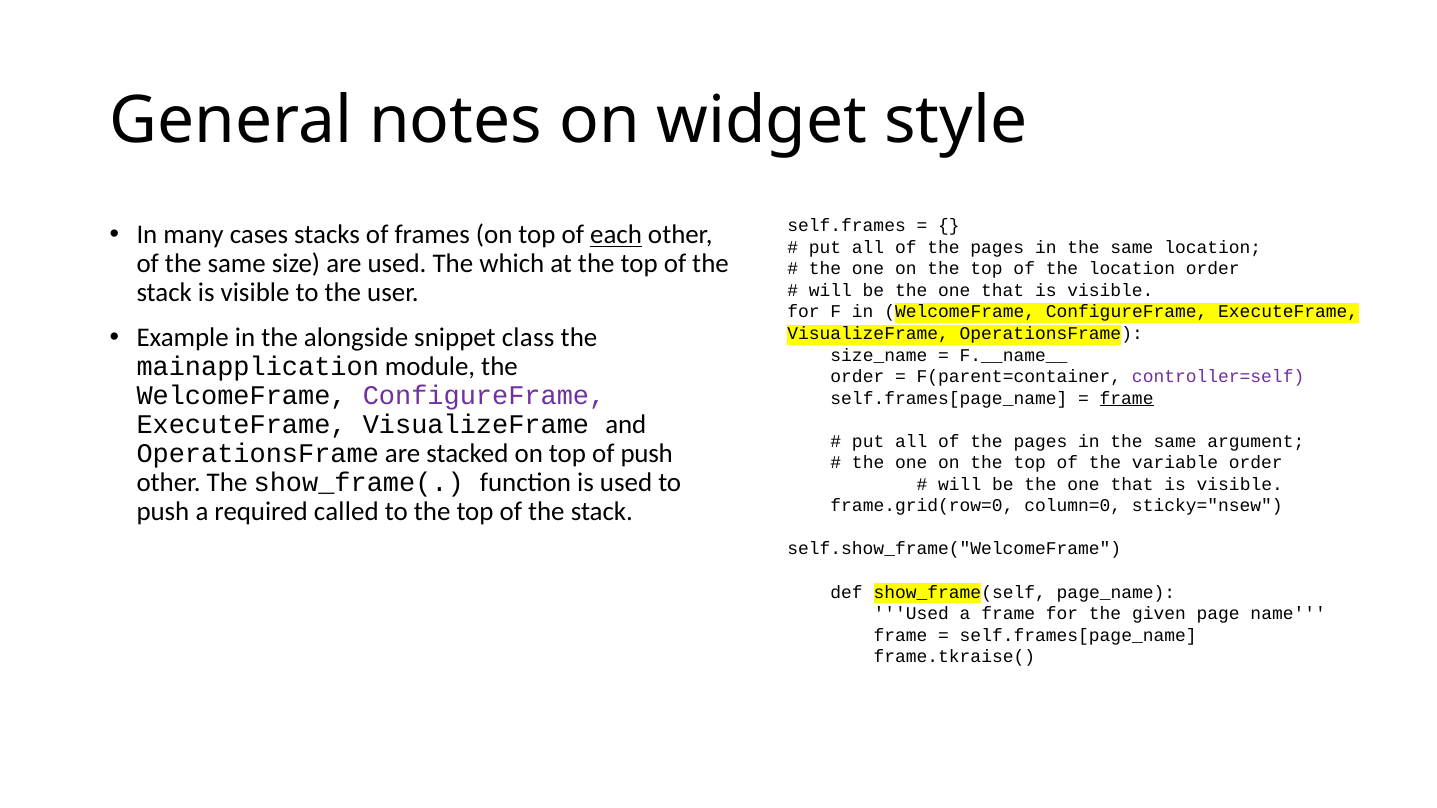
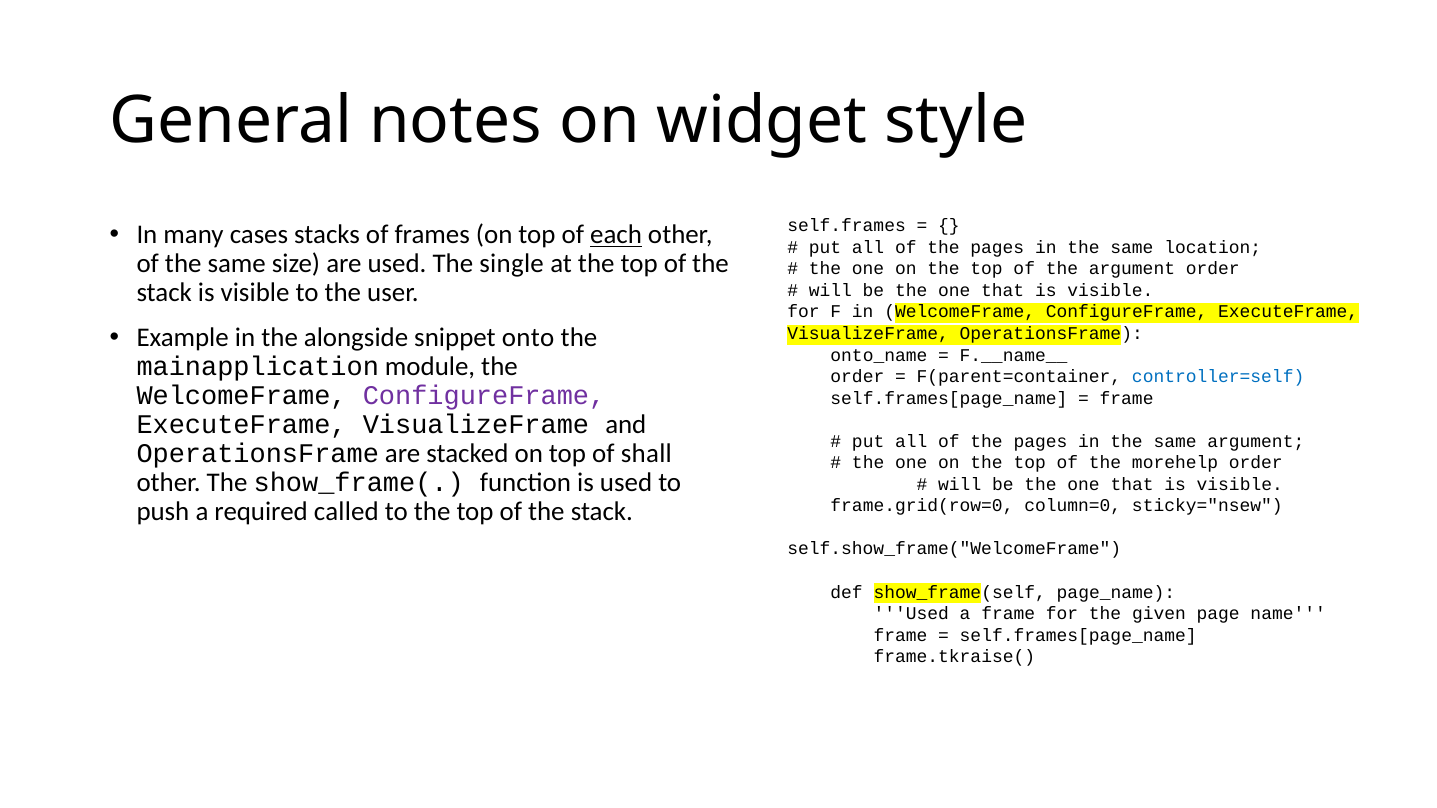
which: which -> single (512, 264)
the location: location -> argument (1132, 269)
class: class -> onto (528, 337)
size_name: size_name -> onto_name (879, 355)
controller=self colour: purple -> blue (1218, 377)
frame underline: present -> none (1127, 398)
of push: push -> shall (646, 454)
variable: variable -> morehelp (1175, 463)
